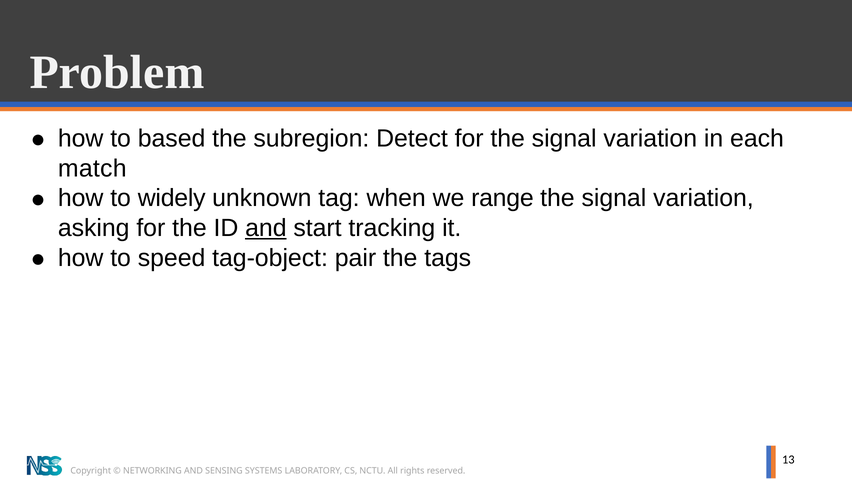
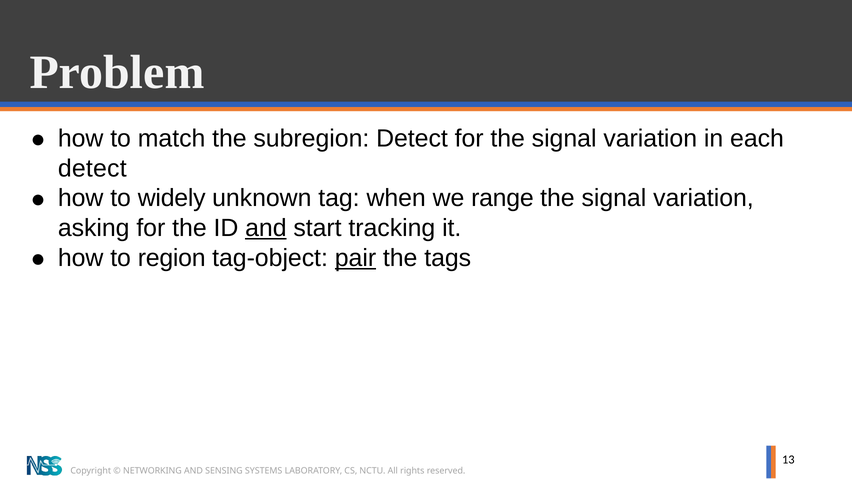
based: based -> match (172, 139)
match: match -> detect (92, 168)
speed: speed -> region (172, 258)
pair underline: none -> present (355, 258)
